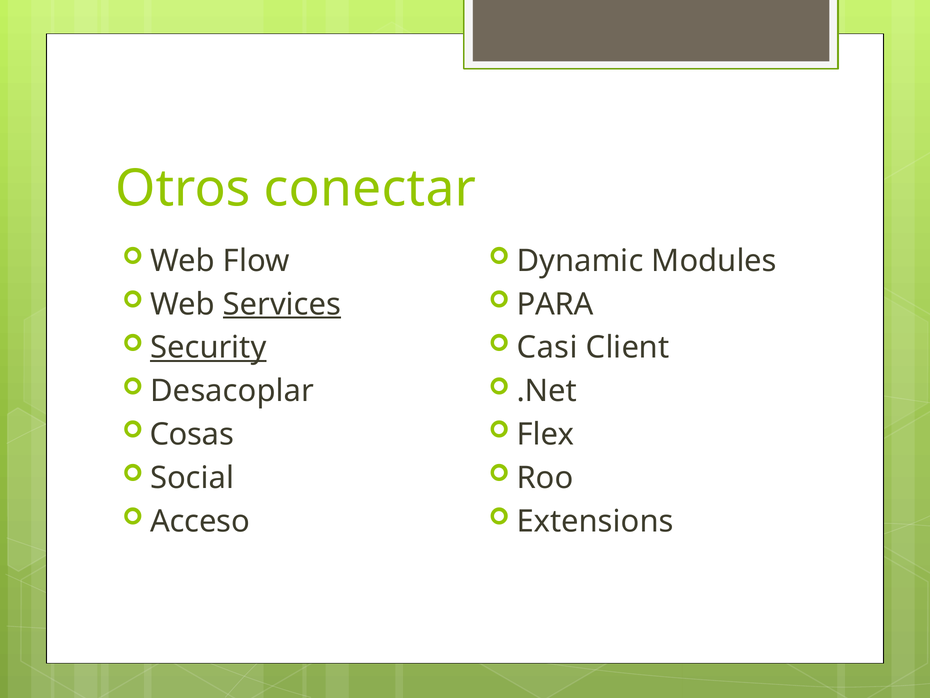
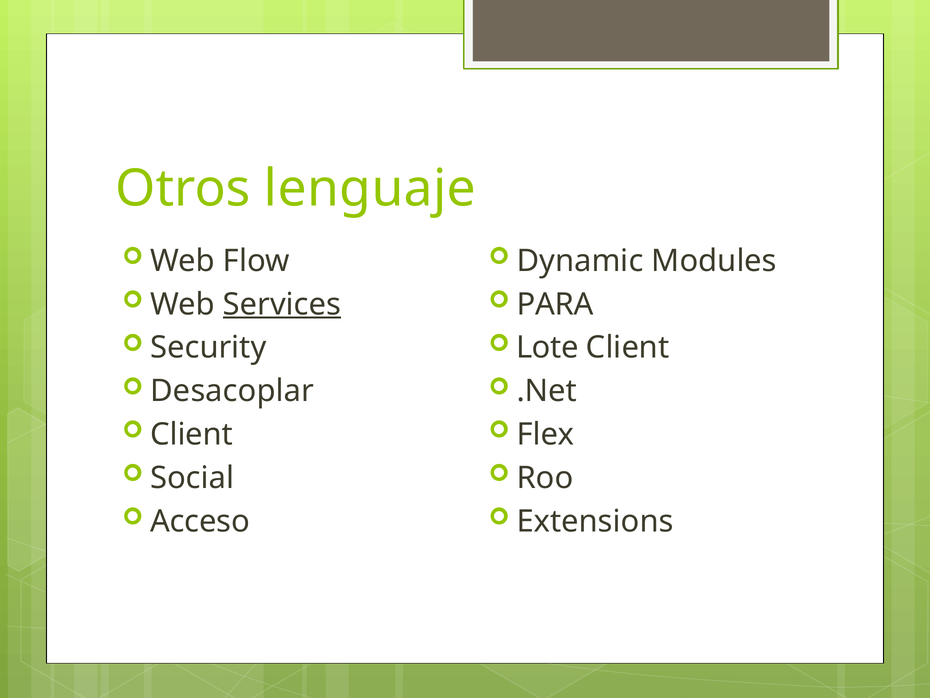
conectar: conectar -> lenguaje (370, 189)
Security underline: present -> none (208, 347)
Casi: Casi -> Lote (547, 347)
Cosas: Cosas -> Client (192, 434)
